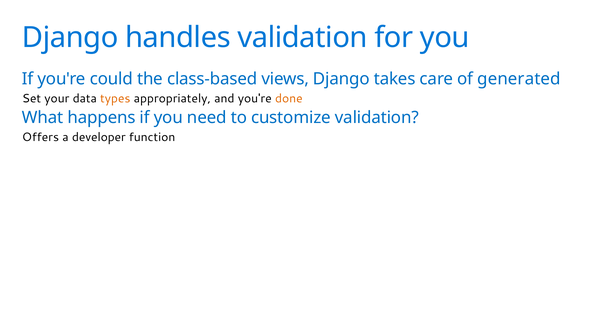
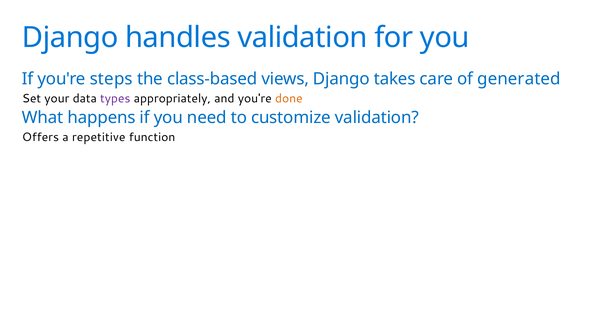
could: could -> steps (111, 79)
types colour: orange -> purple (115, 98)
developer: developer -> repetitive (99, 137)
